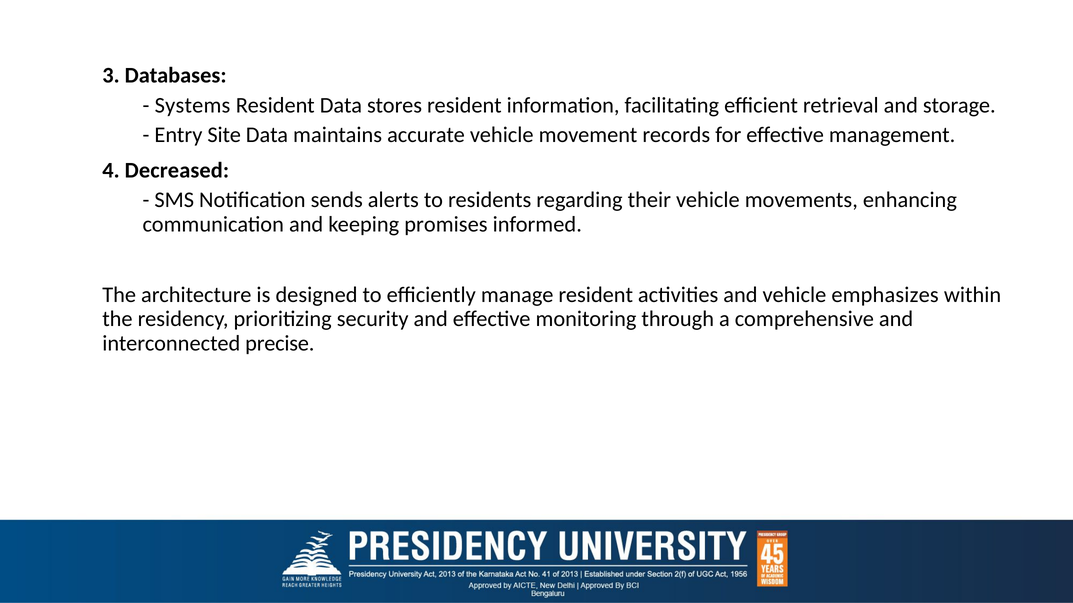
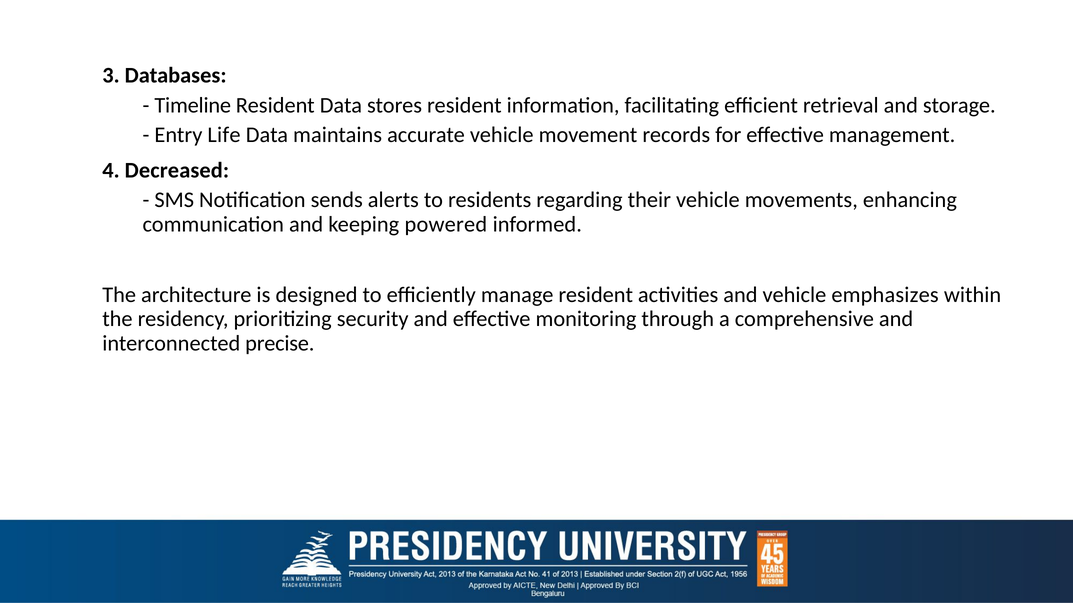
Systems: Systems -> Timeline (193, 105)
Site: Site -> Life (224, 135)
promises: promises -> powered (446, 224)
